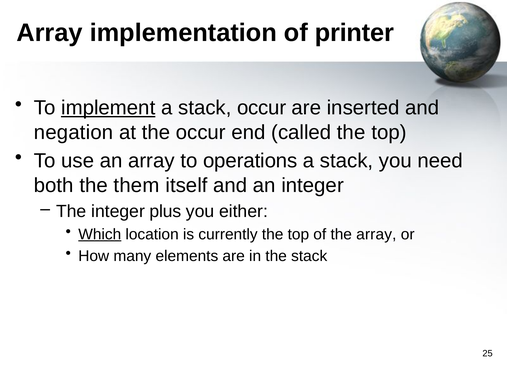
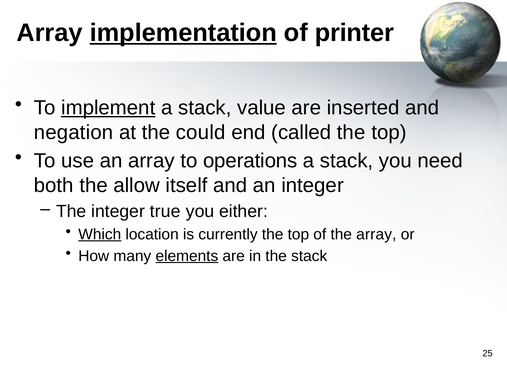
implementation underline: none -> present (183, 33)
stack occur: occur -> value (262, 108)
the occur: occur -> could (201, 132)
them: them -> allow (137, 185)
plus: plus -> true (165, 212)
elements underline: none -> present (187, 256)
